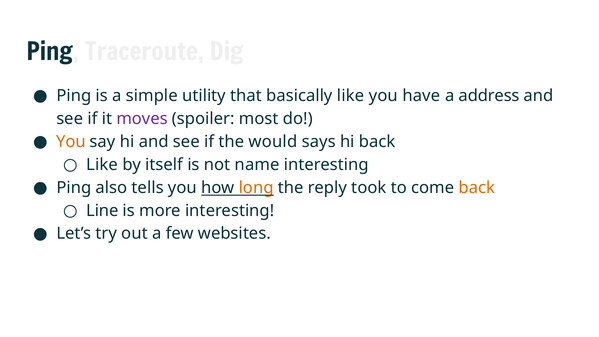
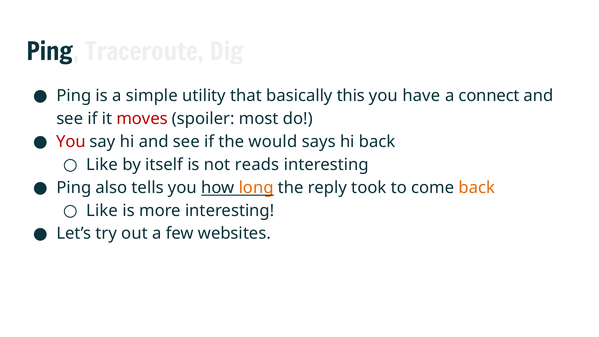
basically like: like -> this (351, 96)
address: address -> connect (489, 96)
moves colour: purple -> red (142, 119)
You colour: orange -> red (71, 142)
name: name -> reads (257, 165)
Line: Line -> Like (102, 210)
